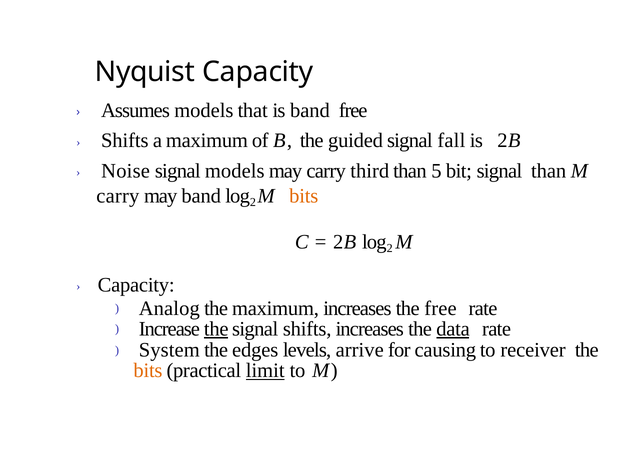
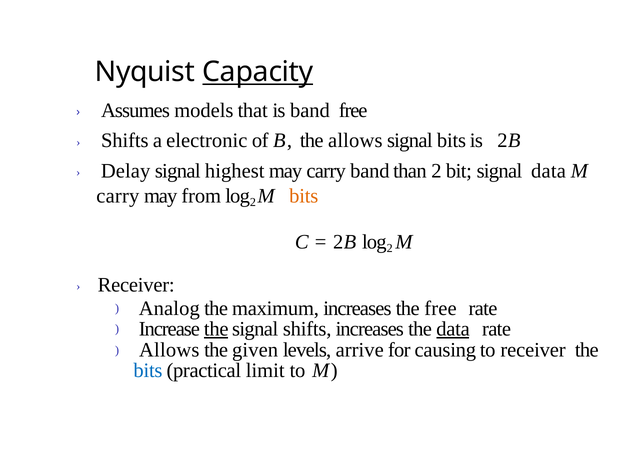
Capacity underline: none -> present (258, 72)
a maximum: maximum -> electronic (207, 141)
the guided: guided -> allows (355, 141)
signal fall: fall -> bits (452, 141)
Noise: Noise -> Delay (126, 171)
signal models: models -> highest (235, 171)
carry third: third -> band (370, 171)
than 5: 5 -> 2 (436, 171)
signal than: than -> data (548, 171)
may band: band -> from (201, 196)
Capacity: Capacity -> Receiver (136, 285)
System: System -> Allows (169, 350)
edges: edges -> given (255, 350)
bits colour: orange -> blue (148, 370)
limit underline: present -> none (265, 370)
